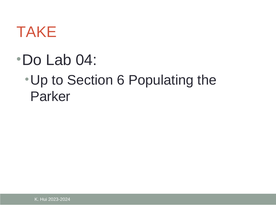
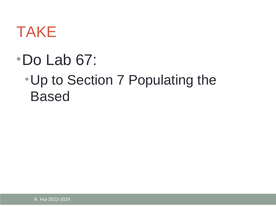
04: 04 -> 67 (86, 60)
6: 6 -> 7 (121, 80)
Parker: Parker -> Based (50, 97)
